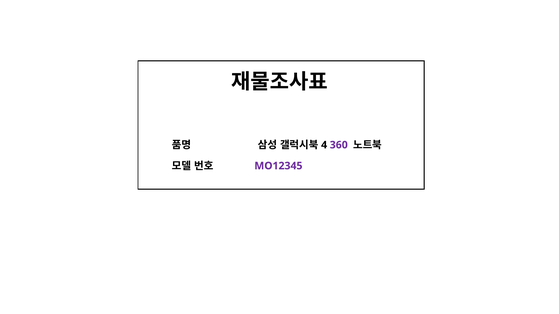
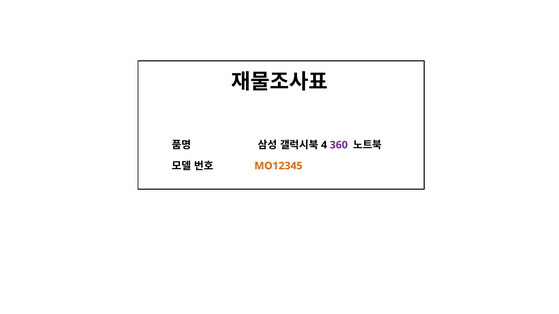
MO12345 colour: purple -> orange (278, 166)
